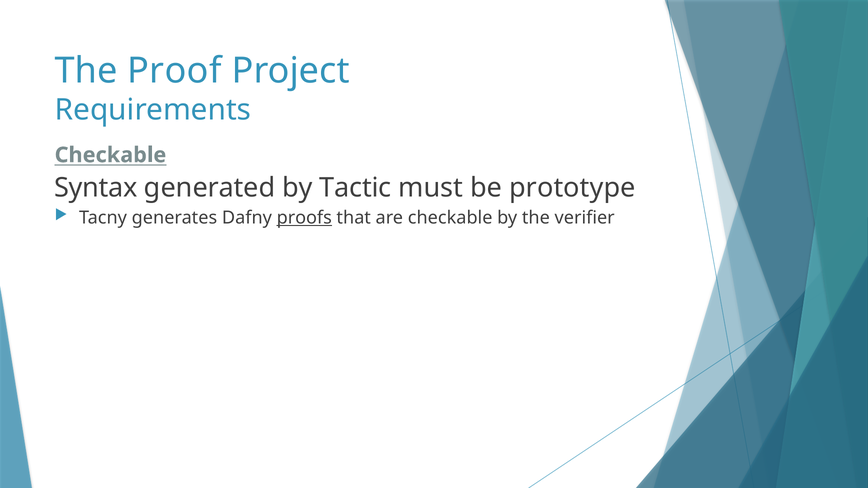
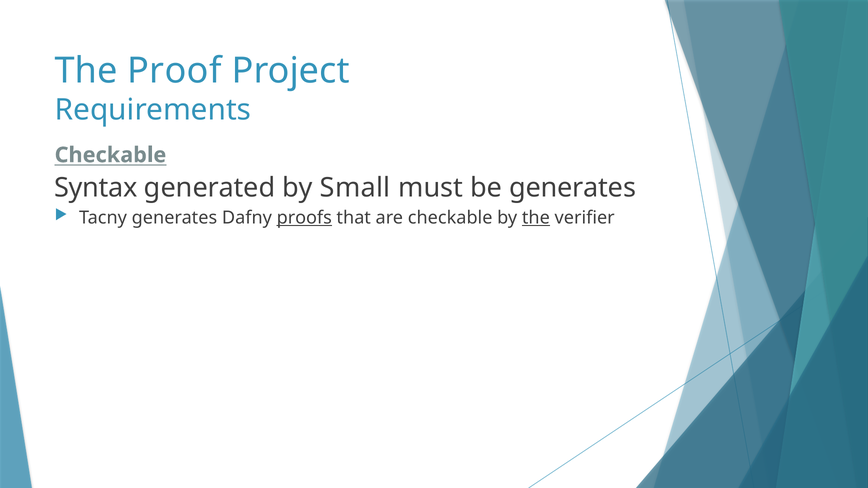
Tactic: Tactic -> Small (355, 188)
be prototype: prototype -> generates (573, 188)
the underline: none -> present (536, 218)
